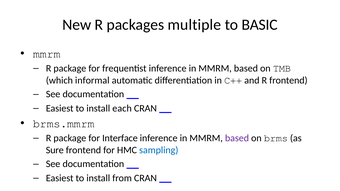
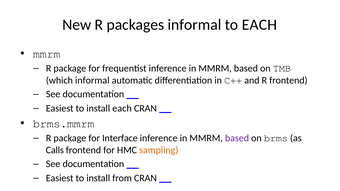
packages multiple: multiple -> informal (194, 25)
to BASIC: BASIC -> EACH (259, 25)
Sure: Sure -> Calls (55, 150)
sampling colour: blue -> orange (159, 150)
